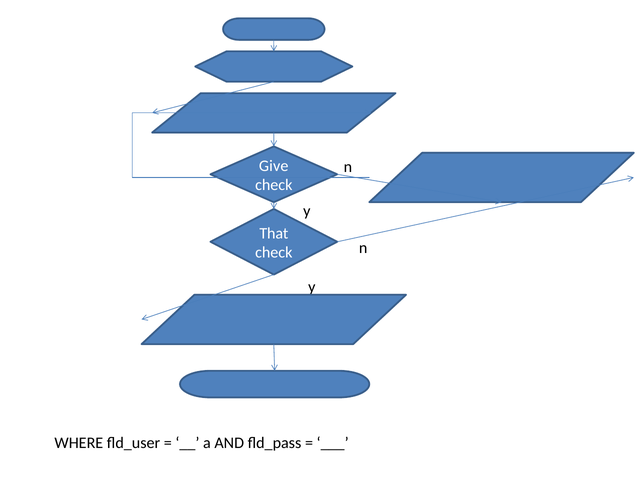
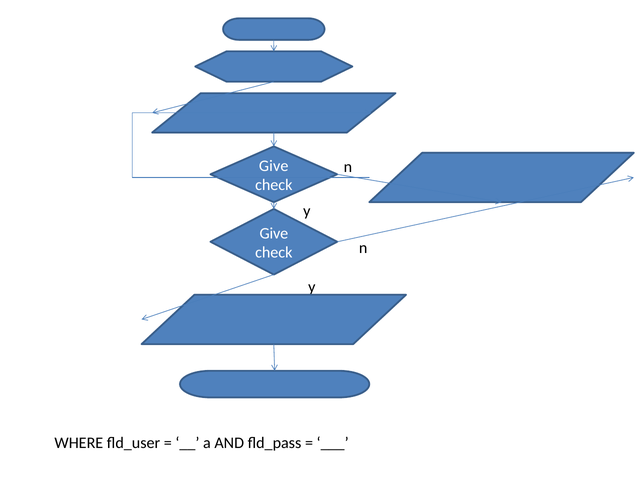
That: That -> Give (274, 233)
